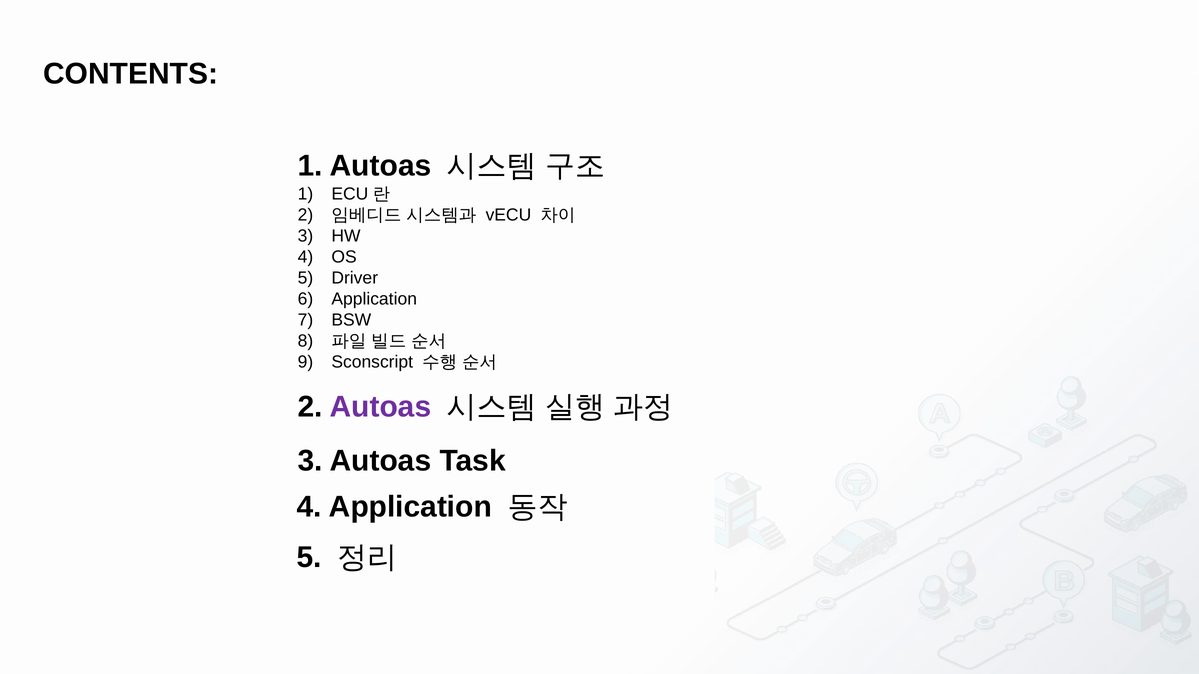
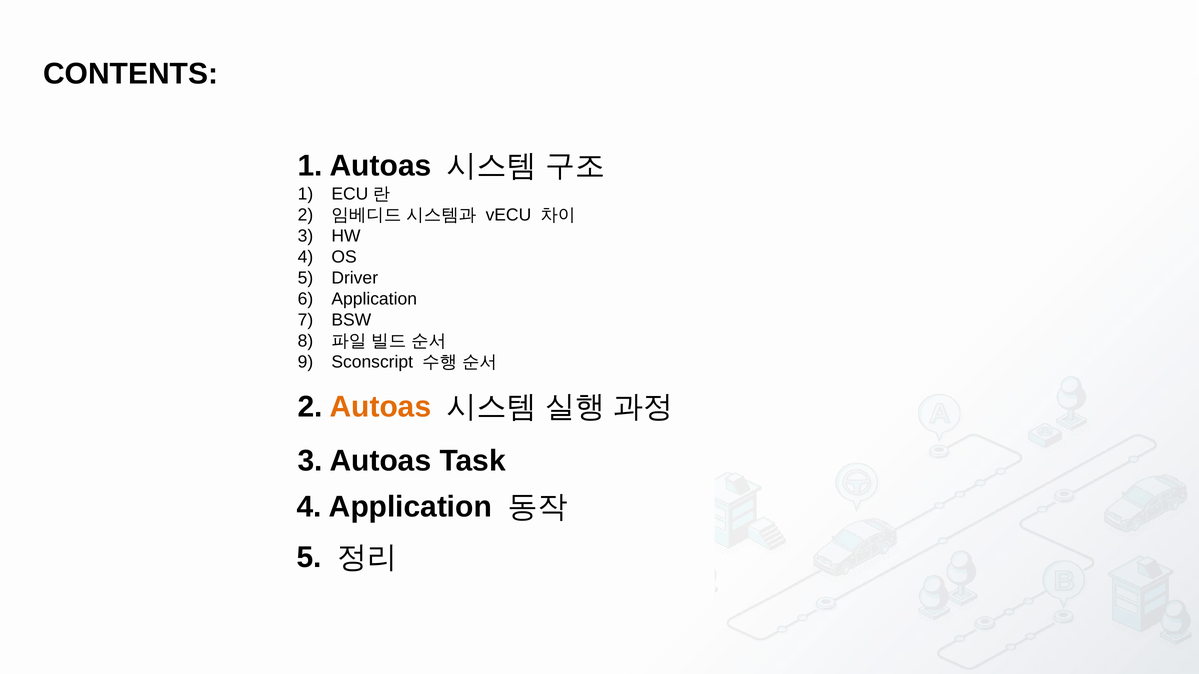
Autoas colour: purple -> orange (381, 407)
